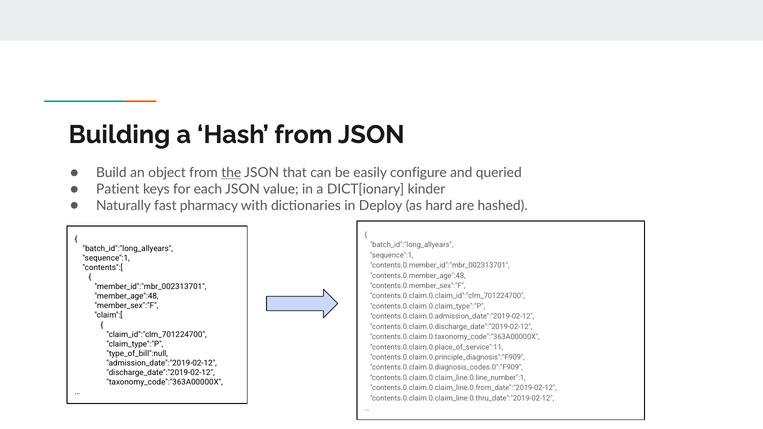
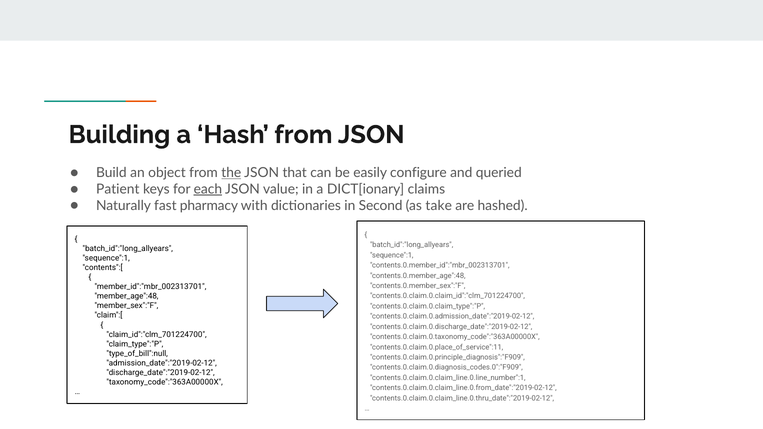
each underline: none -> present (208, 189)
kinder: kinder -> claims (426, 189)
Deploy: Deploy -> Second (381, 206)
hard: hard -> take (439, 206)
